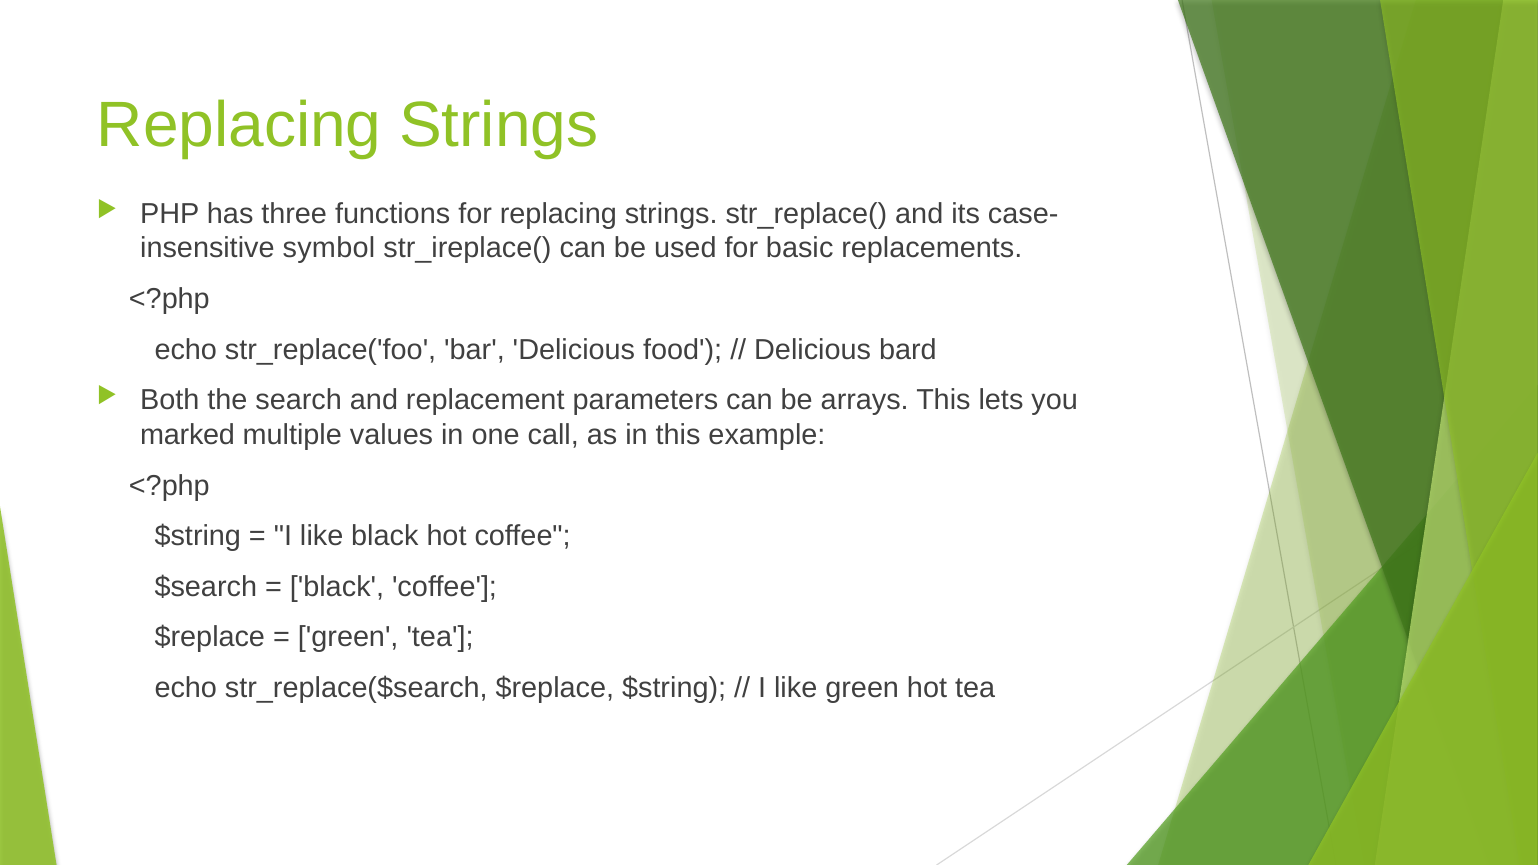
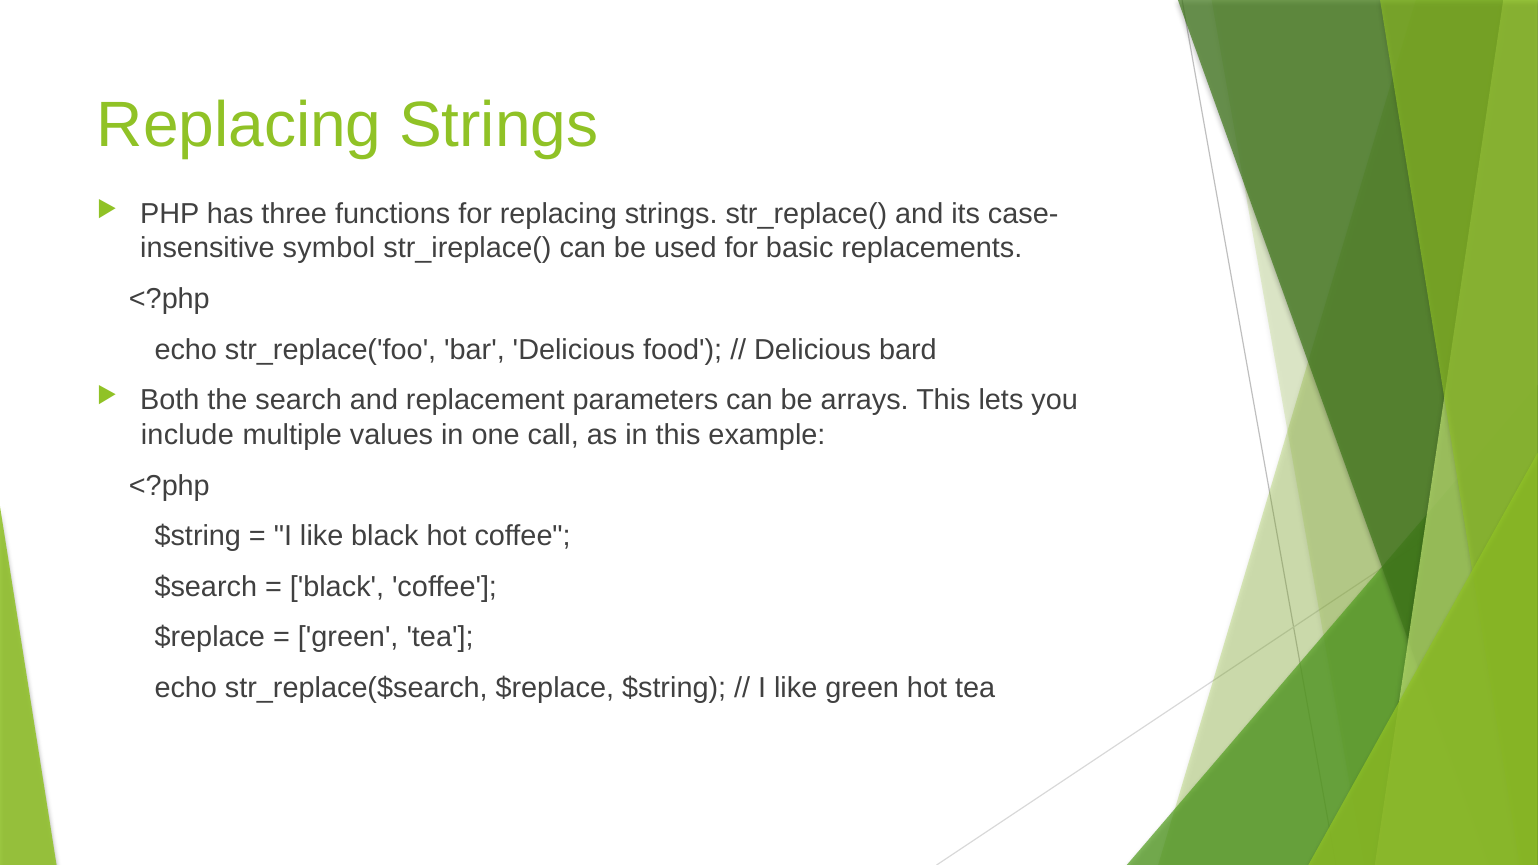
marked: marked -> include (187, 435)
